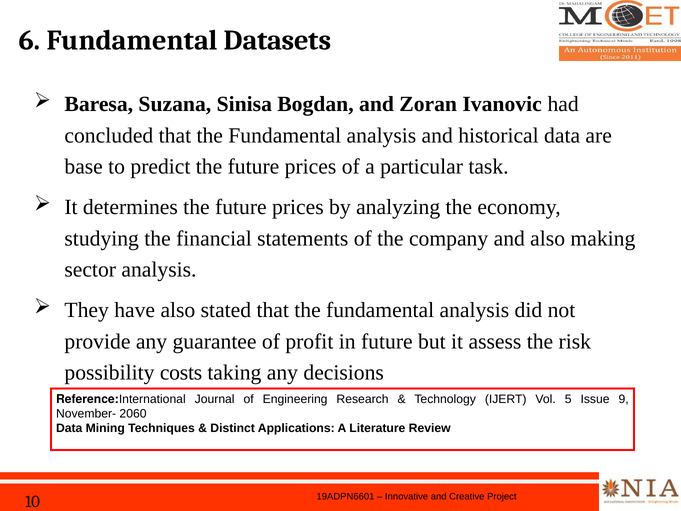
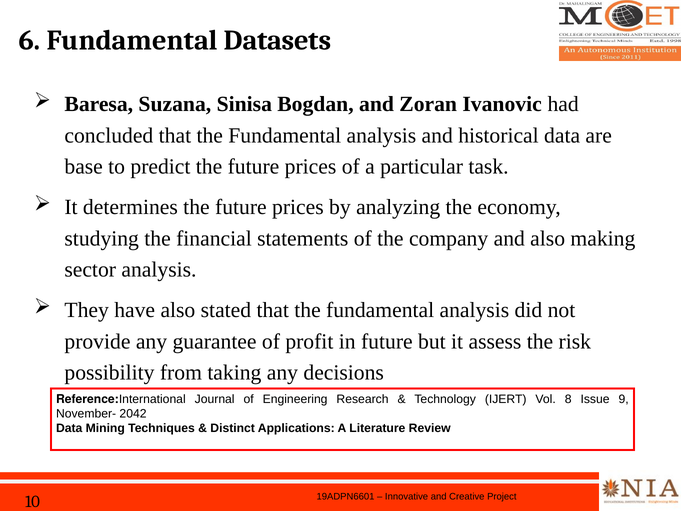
costs: costs -> from (181, 372)
5: 5 -> 8 (568, 399)
2060: 2060 -> 2042 (133, 414)
